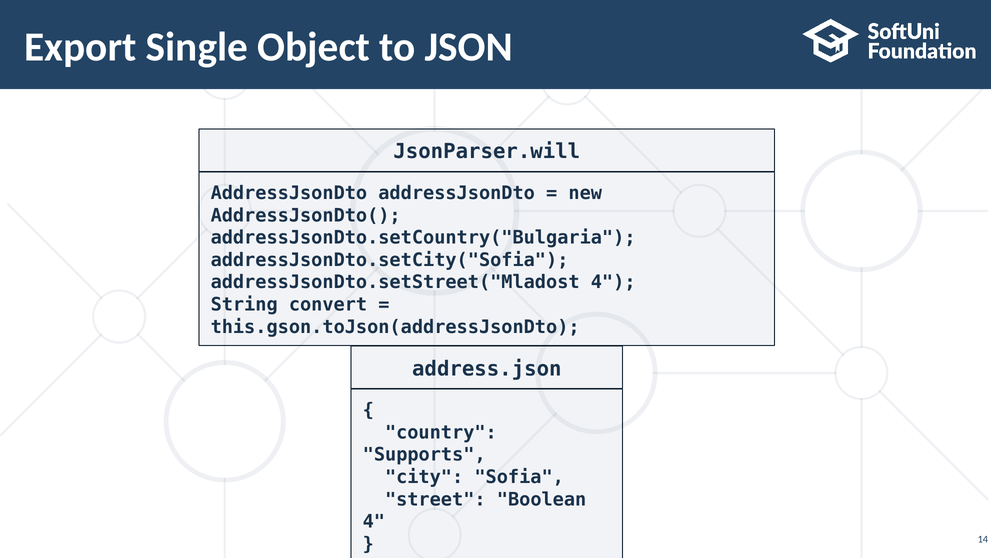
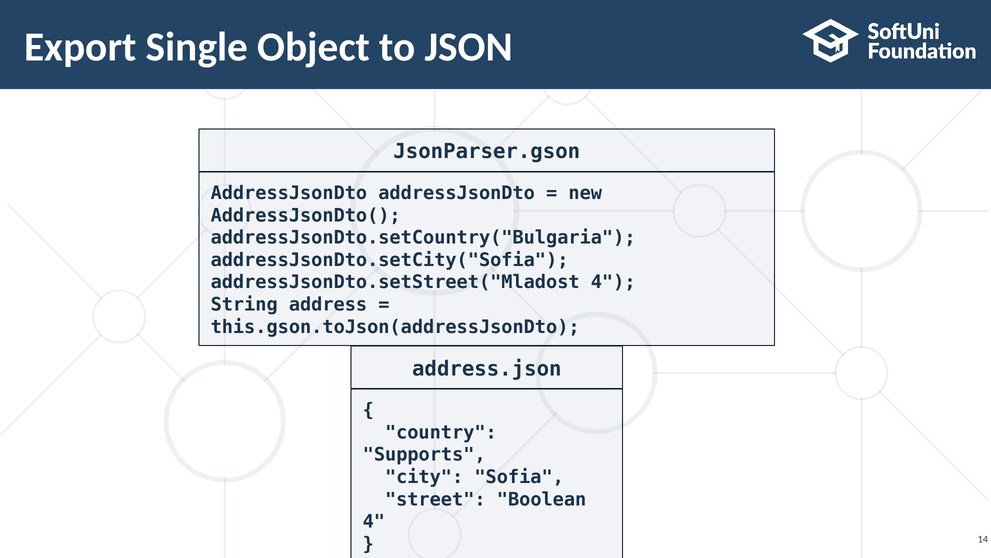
JsonParser.will: JsonParser.will -> JsonParser.gson (487, 152)
convert: convert -> address (328, 304)
